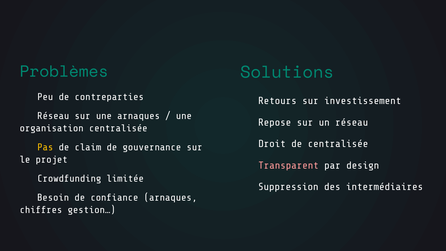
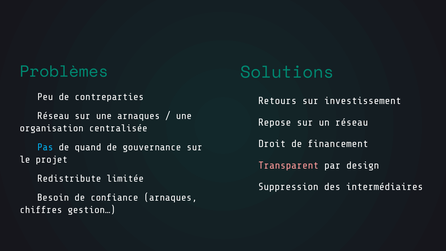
de centralisée: centralisée -> financement (338, 144)
Pas colour: yellow -> light blue (45, 147)
claim: claim -> quand (88, 147)
Crowdfunding: Crowdfunding -> Redistribute (69, 178)
